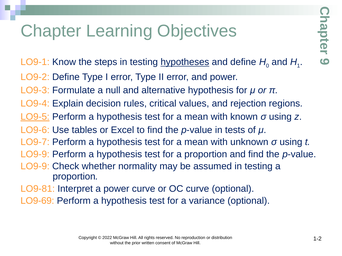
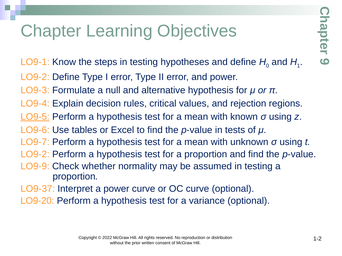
hypotheses underline: present -> none (185, 62)
LO9-9: LO9-9 -> LO9-2 (35, 154)
LO9-81: LO9-81 -> LO9-37 (38, 189)
LO9-69: LO9-69 -> LO9-20 (37, 201)
